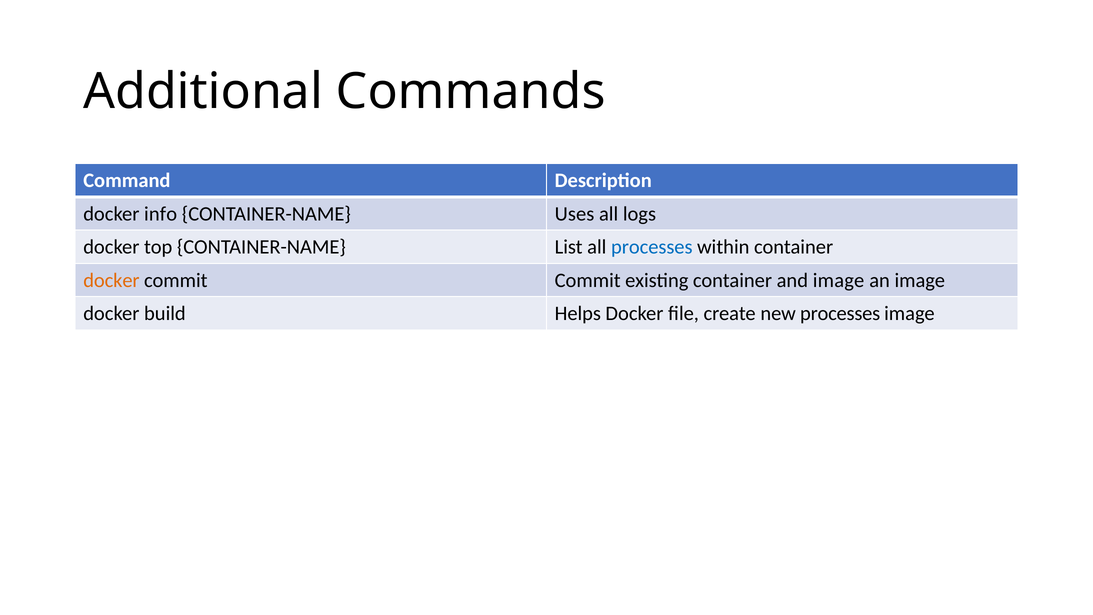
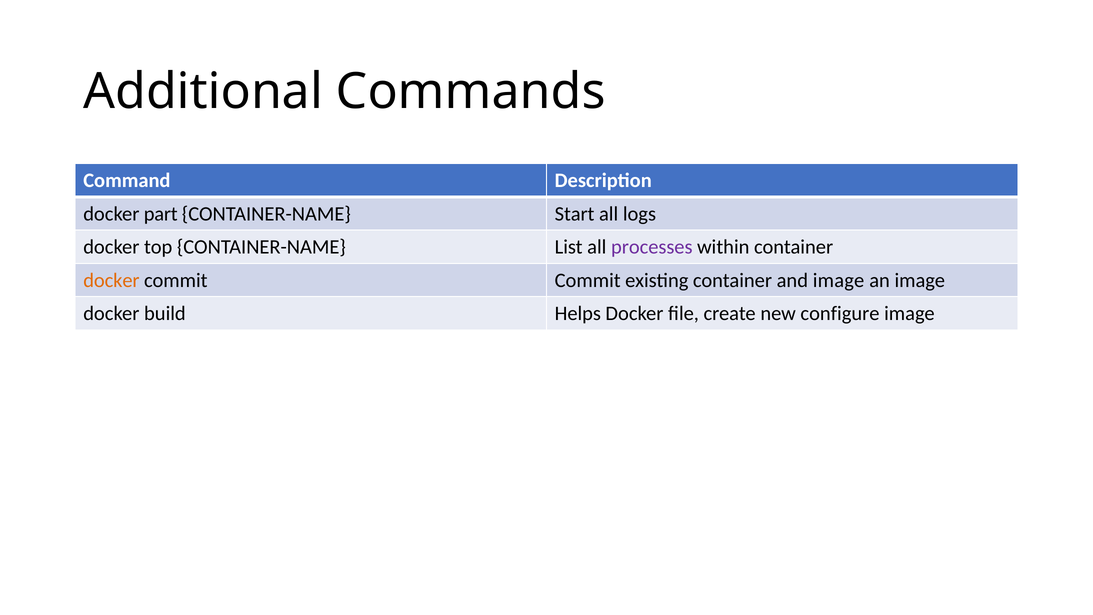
info: info -> part (161, 214)
Uses: Uses -> Start (575, 214)
processes colour: blue -> purple (652, 247)
new processes: processes -> configure (840, 313)
